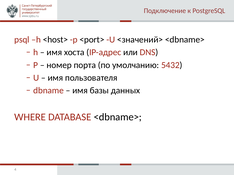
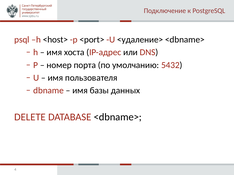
<значений>: <значений> -> <удаление> (140, 40)
WHERE: WHERE -> DELETE (30, 117)
